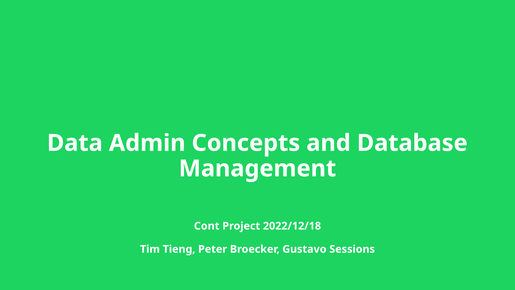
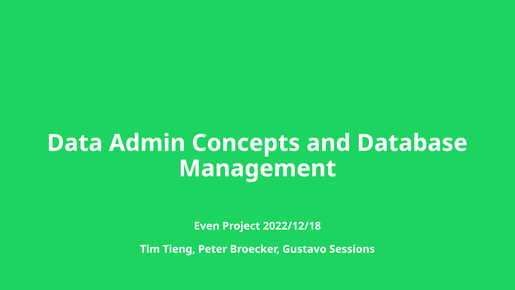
Cont: Cont -> Even (207, 226)
